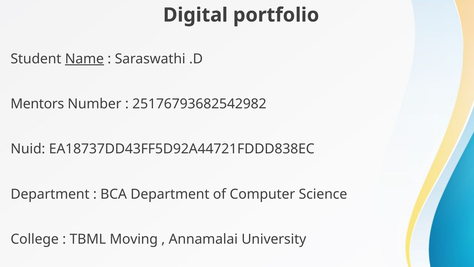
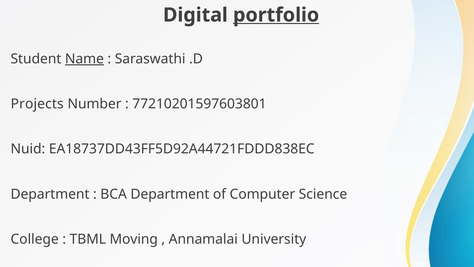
portfolio underline: none -> present (276, 15)
Mentors: Mentors -> Projects (37, 104)
25176793682542982: 25176793682542982 -> 77210201597603801 (199, 104)
